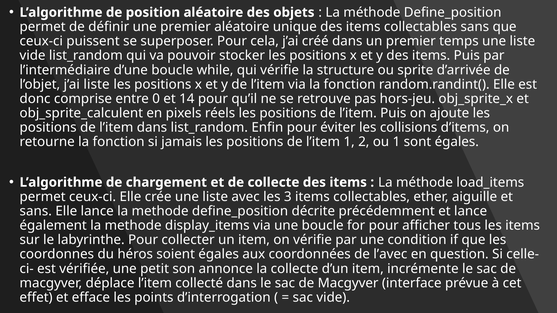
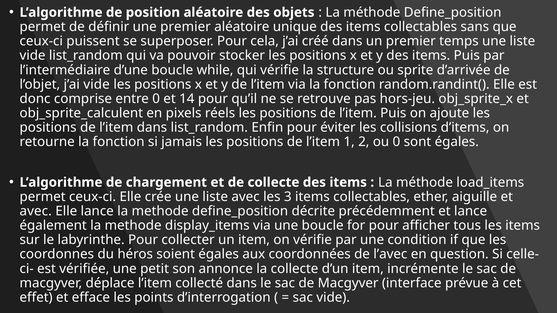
j’ai liste: liste -> vide (97, 84)
ou 1: 1 -> 0 (396, 142)
sans: sans -> avec (36, 211)
